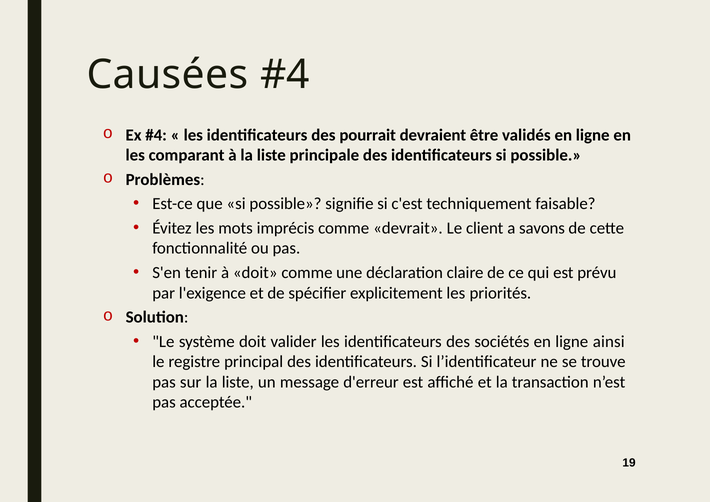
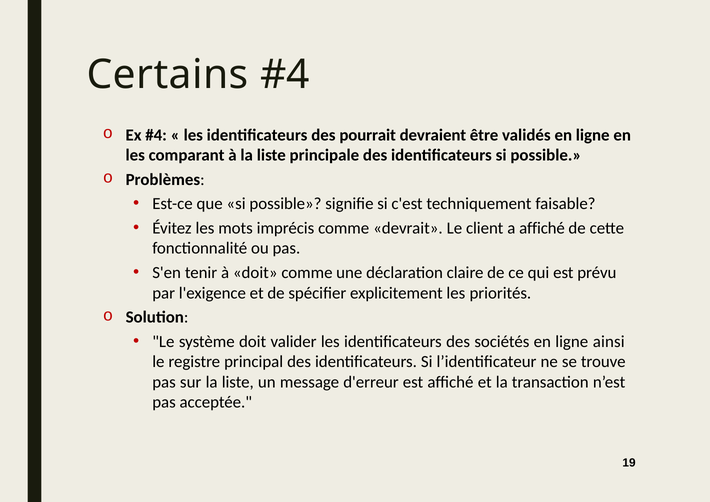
Causées: Causées -> Certains (167, 75)
a savons: savons -> affiché (542, 228)
